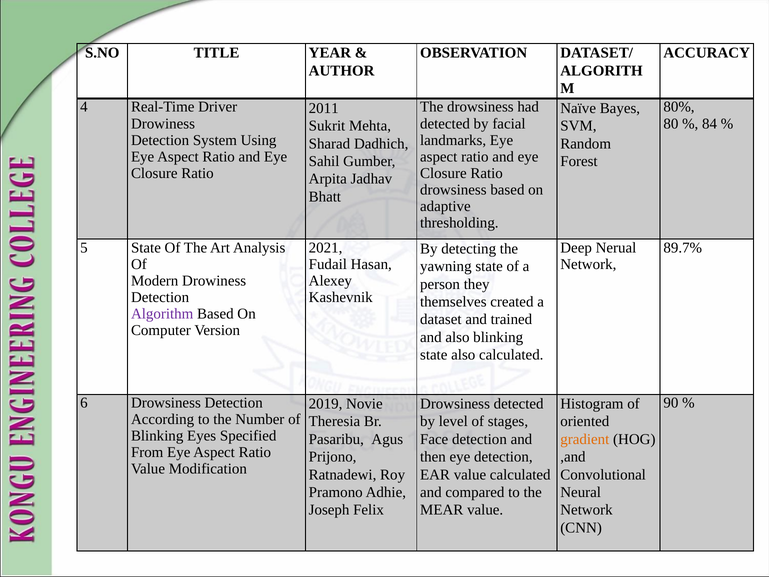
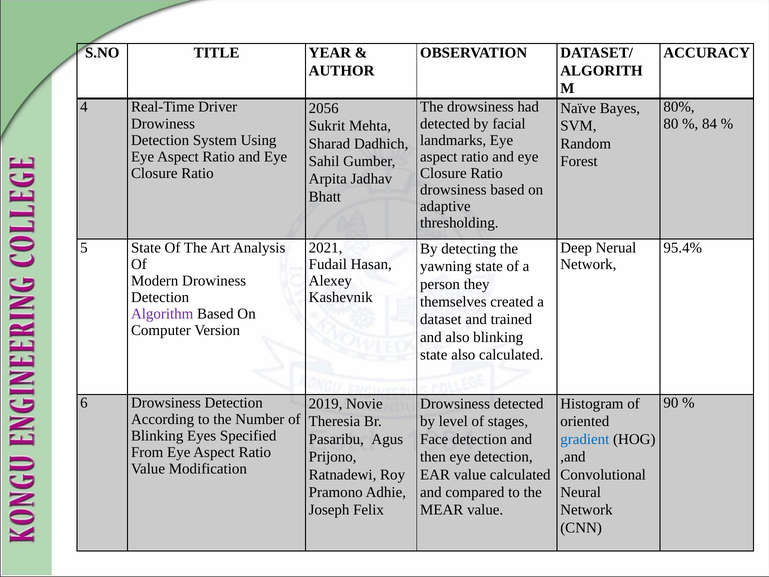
2011: 2011 -> 2056 (324, 108)
89.7%: 89.7% -> 95.4% (683, 247)
gradient colour: orange -> blue (585, 439)
